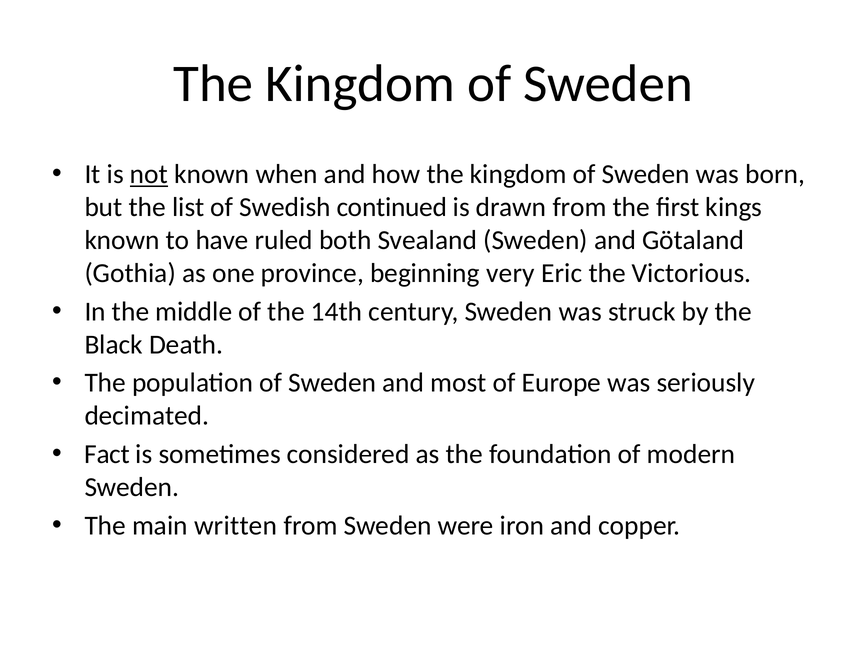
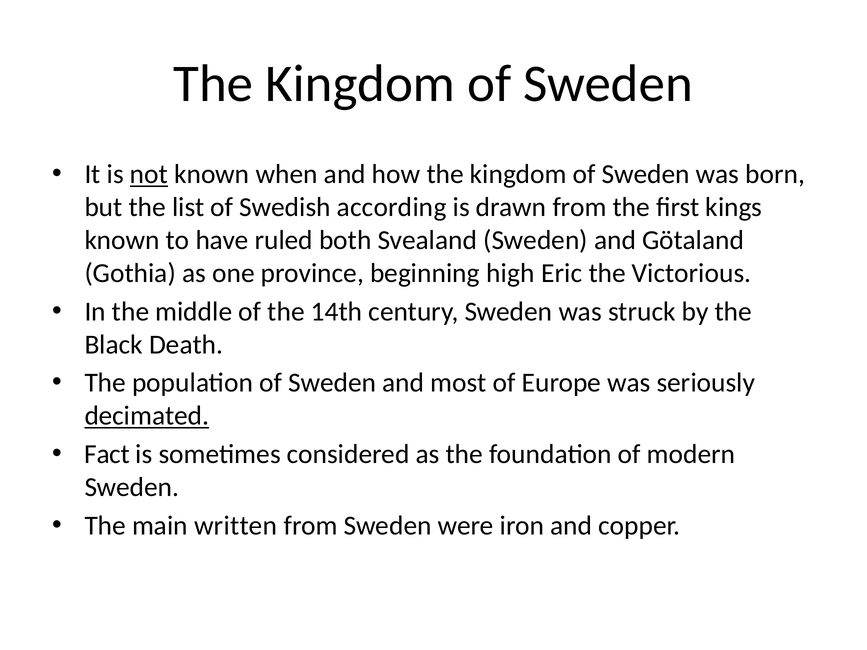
continued: continued -> according (392, 207)
very: very -> high (510, 273)
decimated underline: none -> present (147, 416)
